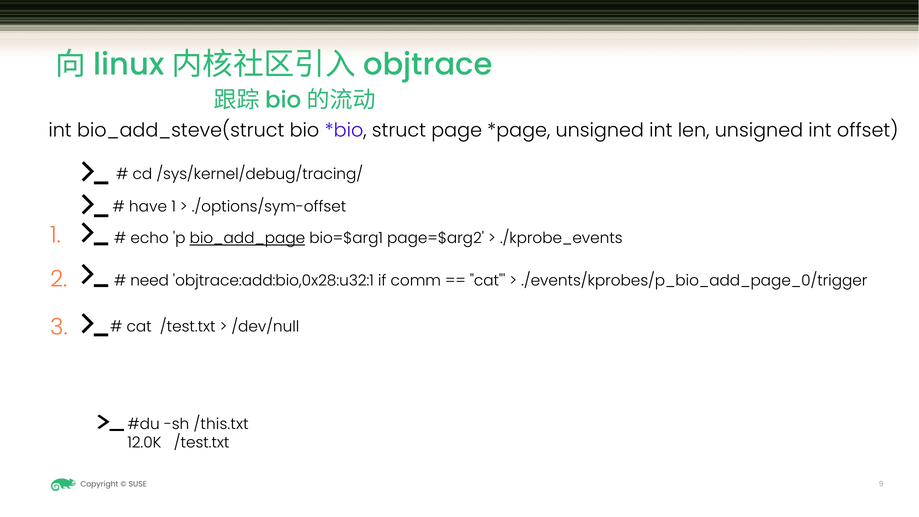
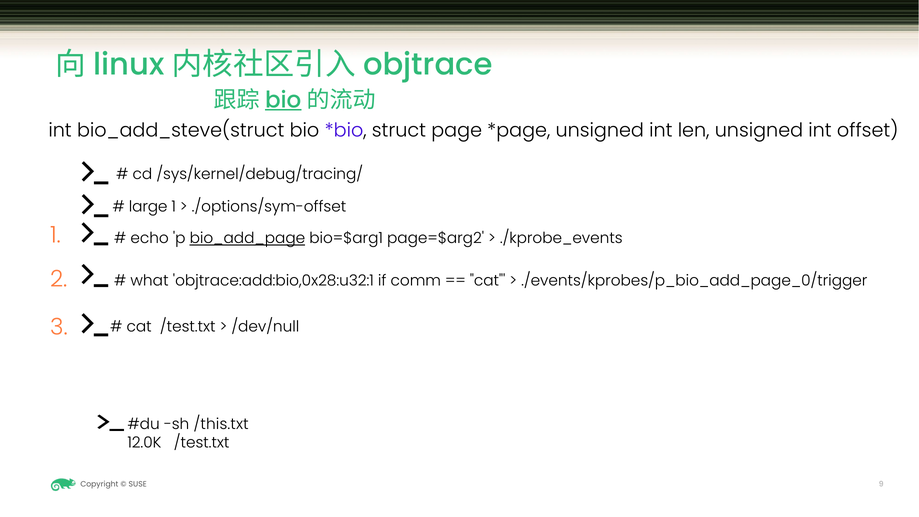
bio underline: none -> present (283, 100)
have: have -> large (148, 206)
need: need -> what (150, 281)
